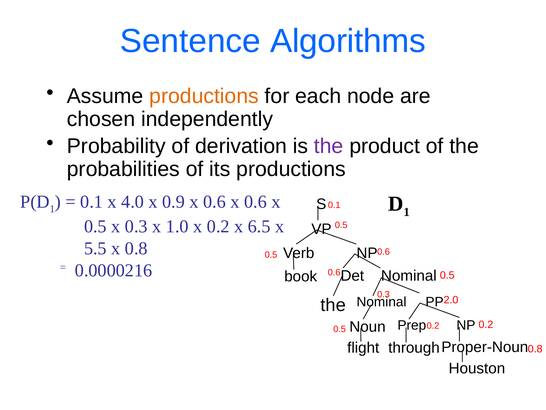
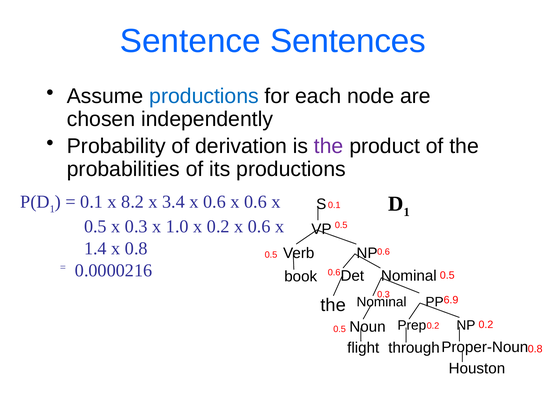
Algorithms: Algorithms -> Sentences (348, 41)
productions colour: orange -> blue (204, 96)
4.0: 4.0 -> 8.2 (133, 202)
0.9: 0.9 -> 3.4 (174, 202)
0.2 x 6.5: 6.5 -> 0.6 (259, 226)
5.5: 5.5 -> 1.4 (95, 248)
2.0: 2.0 -> 6.9 (451, 300)
